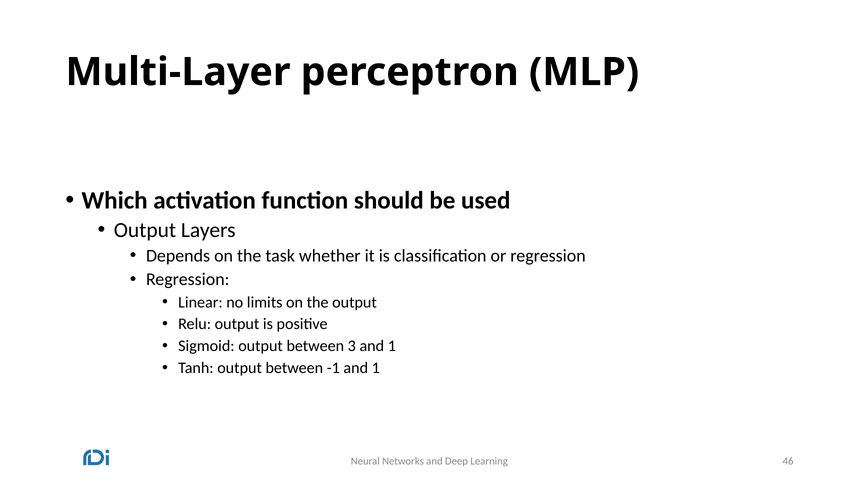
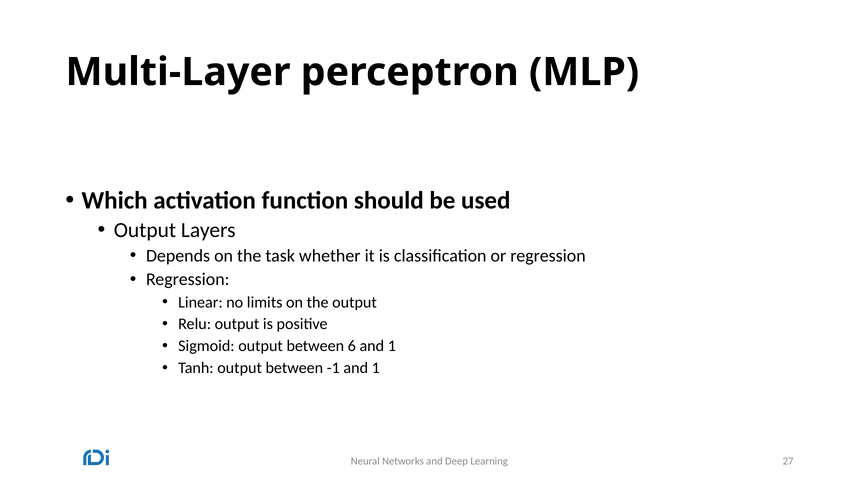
3: 3 -> 6 (352, 346)
46: 46 -> 27 (788, 461)
